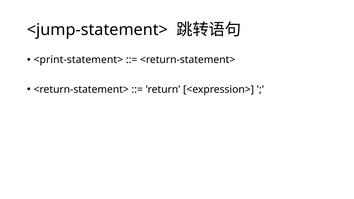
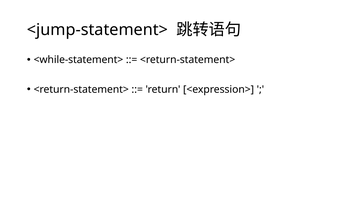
<print-statement>: <print-statement> -> <while-statement> (78, 60)
